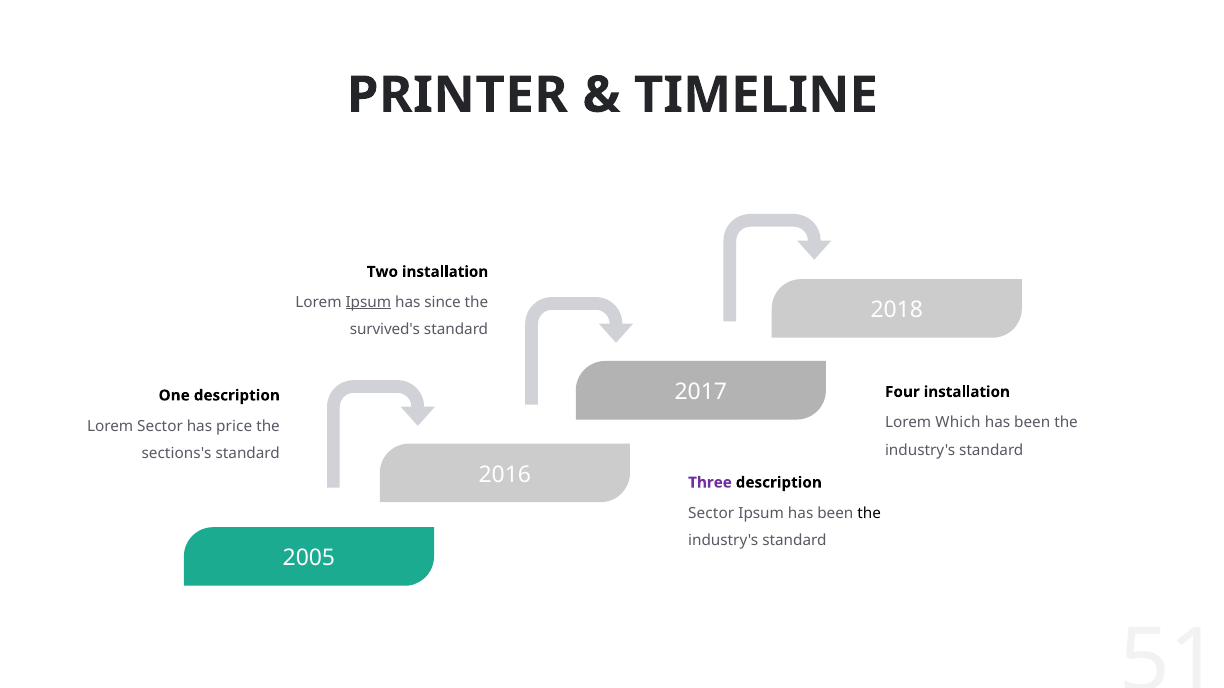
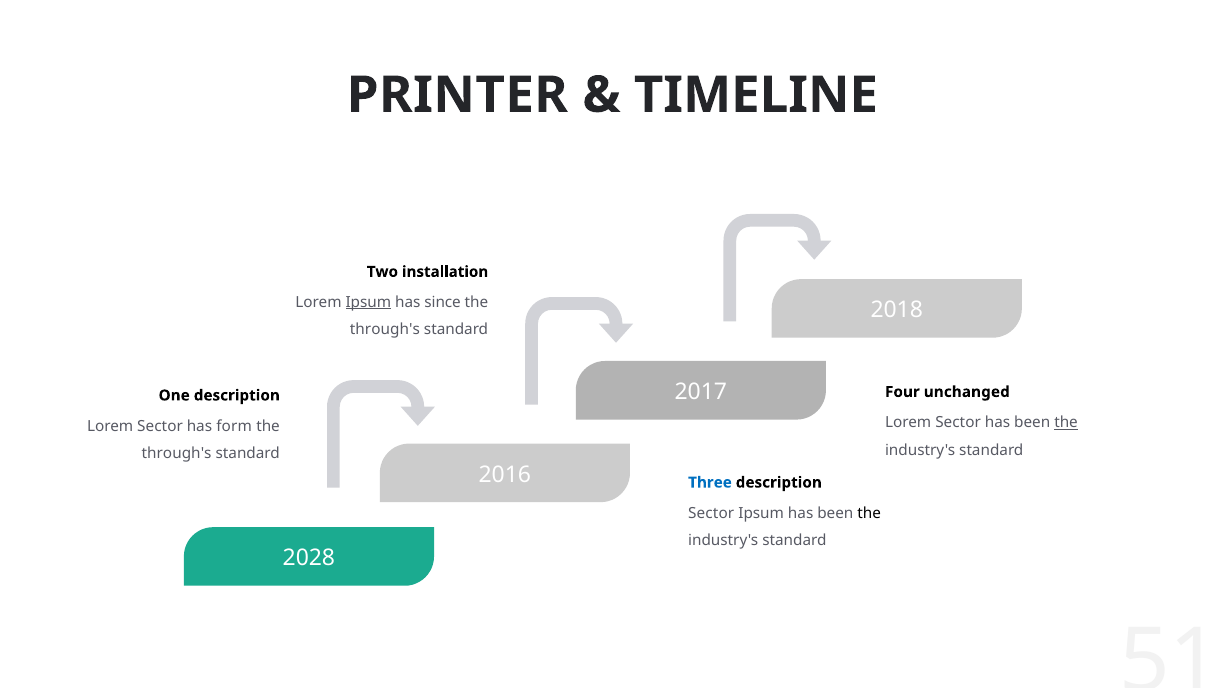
survived's: survived's -> through's (385, 330)
Four installation: installation -> unchanged (967, 392)
Which: Which -> Sector (958, 423)
the underline: none -> present (1066, 423)
price: price -> form (234, 426)
sections's: sections's -> through's (177, 454)
Three colour: purple -> blue (710, 483)
2005: 2005 -> 2028 (309, 558)
